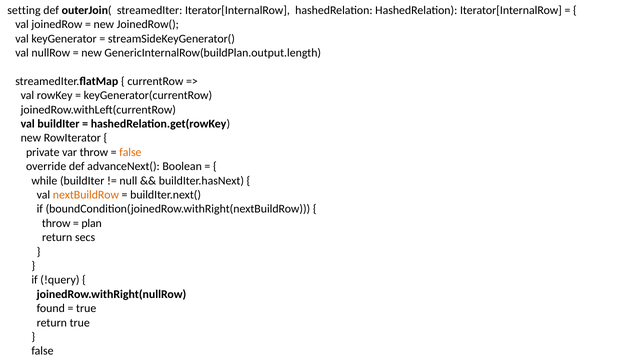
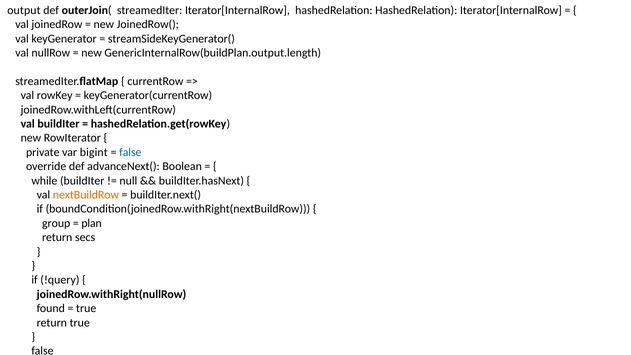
setting: setting -> output (24, 10)
var throw: throw -> bigint (94, 152)
false colour: orange -> blue (130, 152)
throw: throw -> group (56, 223)
